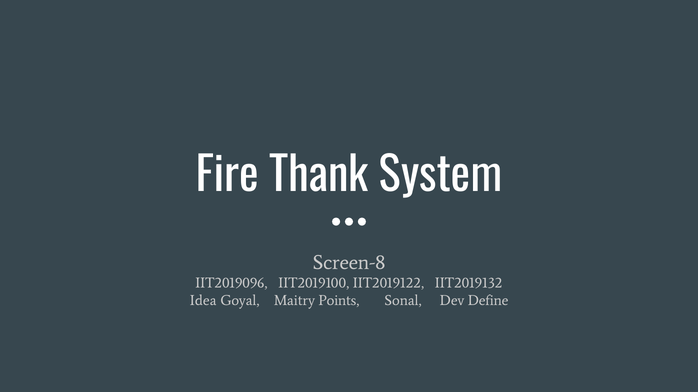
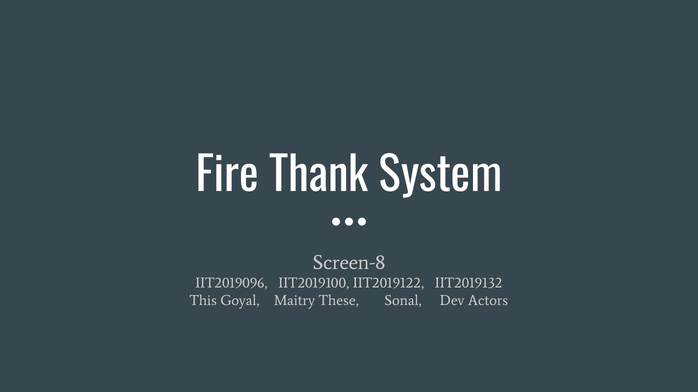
Idea: Idea -> This (203, 301)
Points: Points -> These (339, 301)
Define: Define -> Actors (488, 301)
